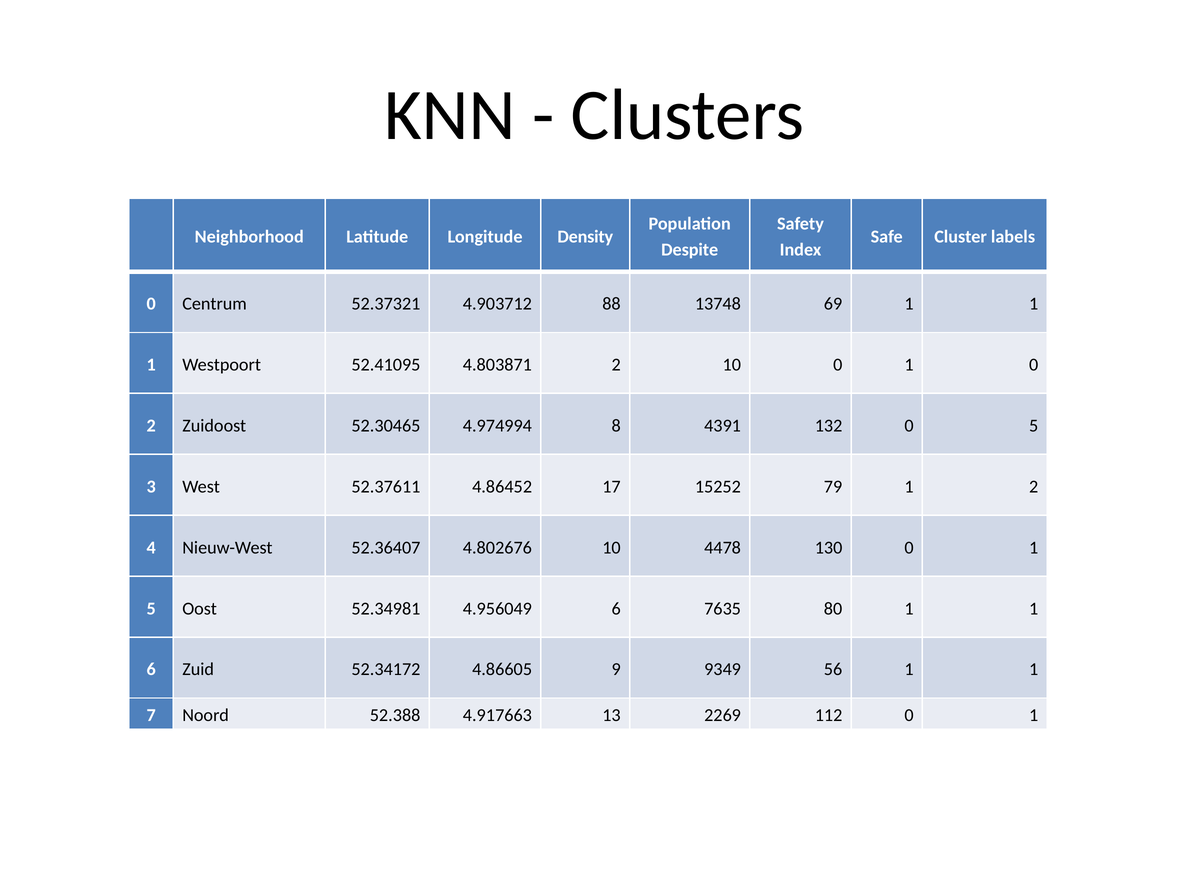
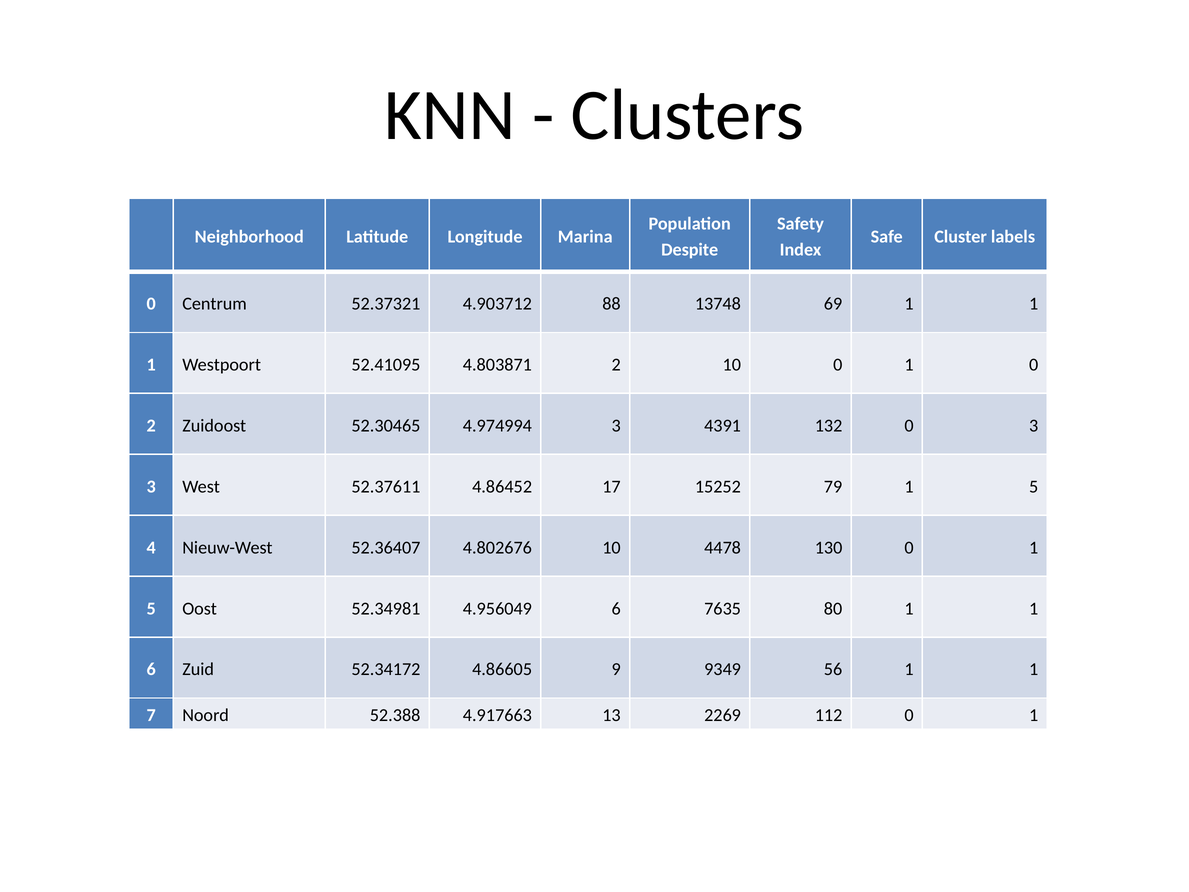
Density: Density -> Marina (585, 237)
4.974994 8: 8 -> 3 (616, 426)
0 5: 5 -> 3 (1034, 426)
79 1 2: 2 -> 5 (1034, 487)
